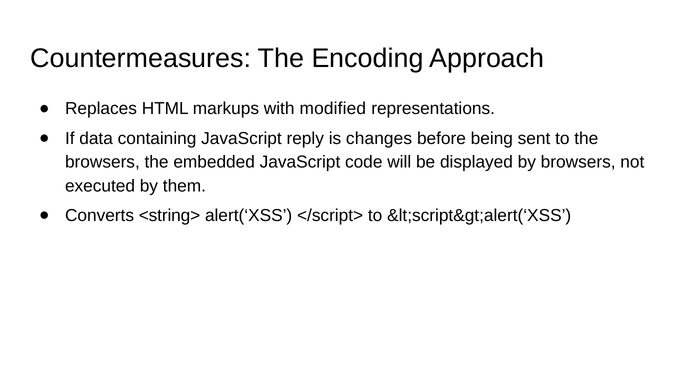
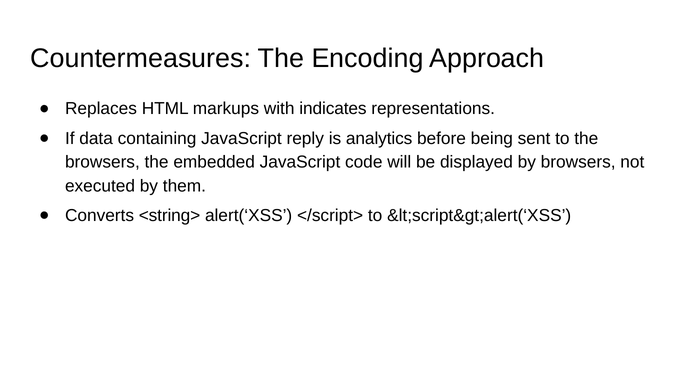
modified: modified -> indicates (333, 109)
changes: changes -> analytics (379, 138)
